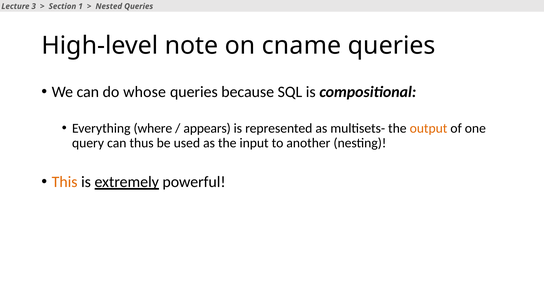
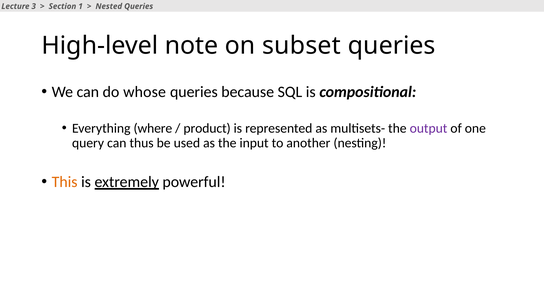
cname: cname -> subset (301, 46)
appears: appears -> product (207, 128)
output colour: orange -> purple (429, 128)
